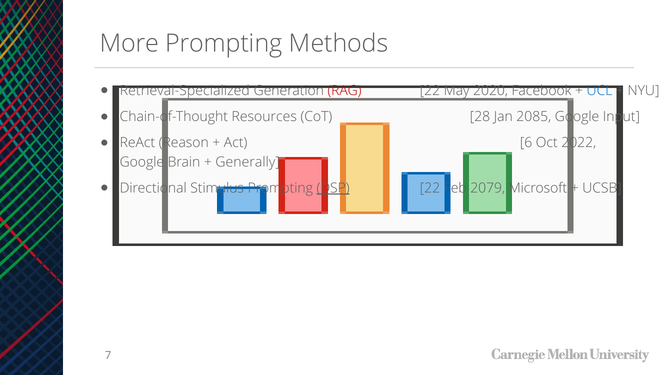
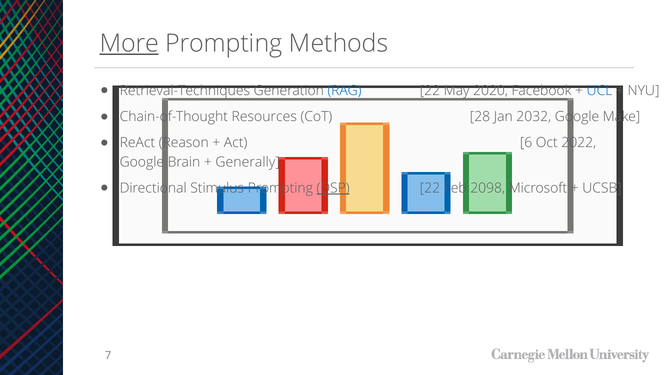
More underline: none -> present (129, 44)
Retrieval-Specialized: Retrieval-Specialized -> Retrieval-Techniques (185, 91)
RAG colour: red -> blue (345, 91)
2085: 2085 -> 2032 (534, 117)
Input: Input -> Make (621, 117)
2079: 2079 -> 2098 (488, 188)
